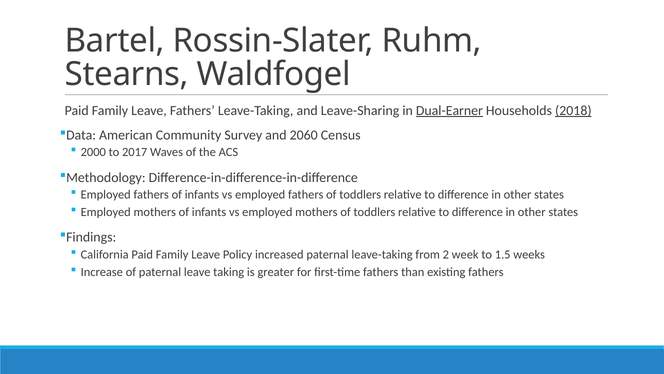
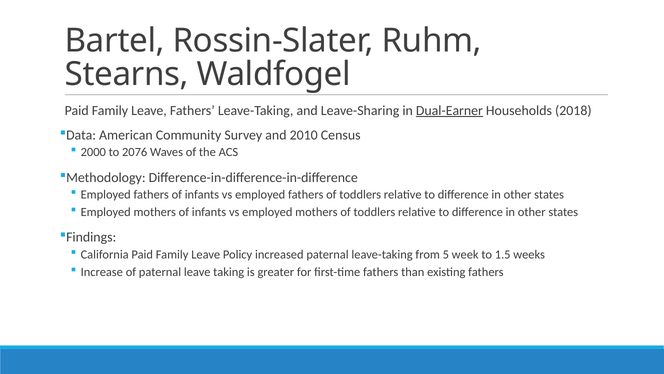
2018 underline: present -> none (573, 110)
2060: 2060 -> 2010 (304, 135)
2017: 2017 -> 2076 (135, 152)
2: 2 -> 5 (446, 254)
